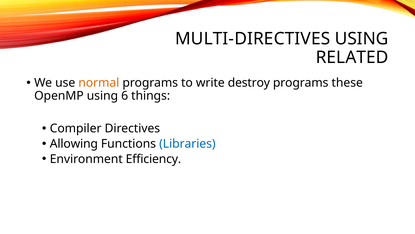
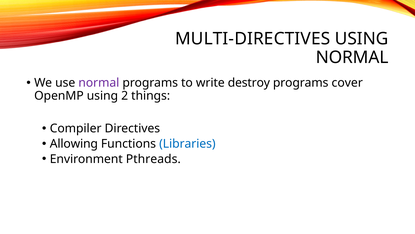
RELATED: RELATED -> NORMAL (352, 57)
normal colour: orange -> purple (99, 83)
these: these -> cover (347, 83)
6: 6 -> 2 (125, 96)
Efficiency: Efficiency -> Pthreads (153, 159)
